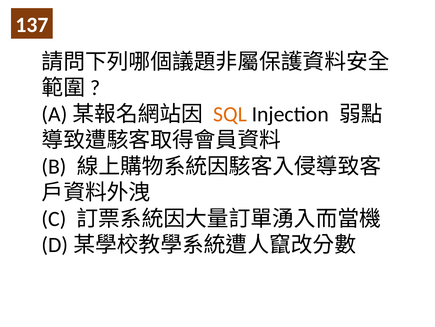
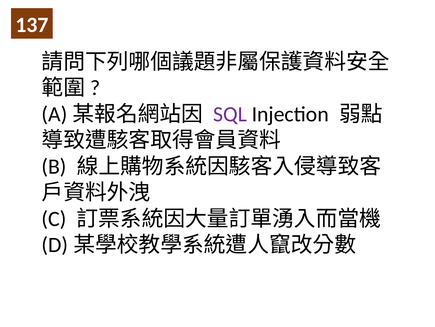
SQL colour: orange -> purple (230, 114)
